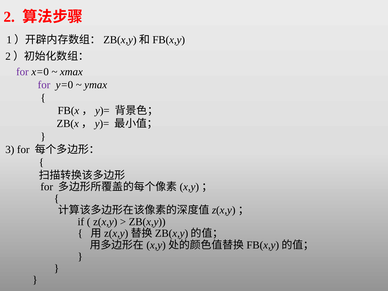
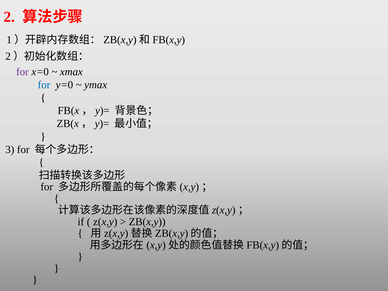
for colour: purple -> blue (44, 85)
